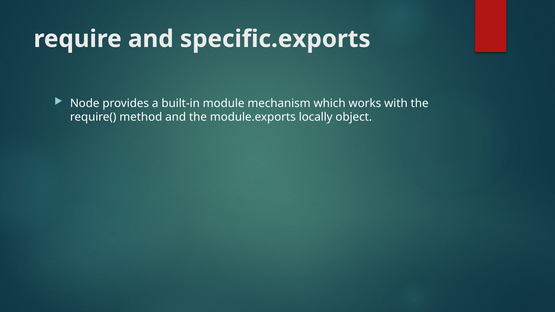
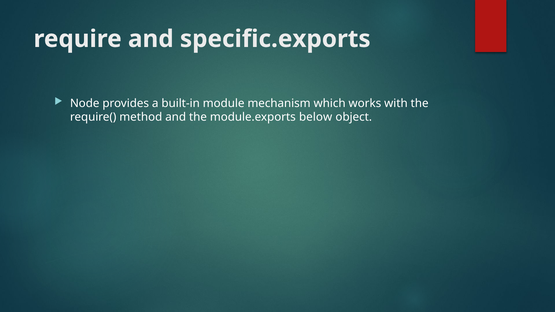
locally: locally -> below (316, 117)
